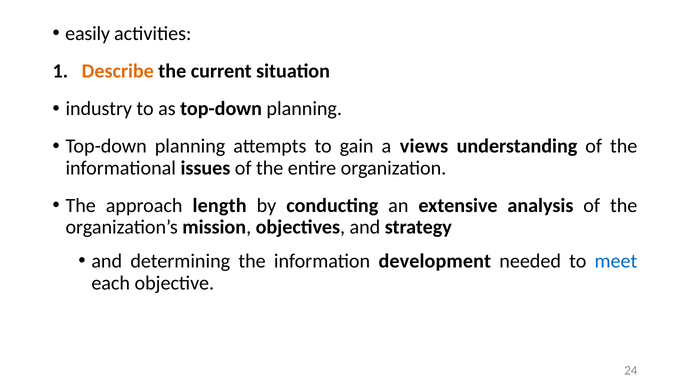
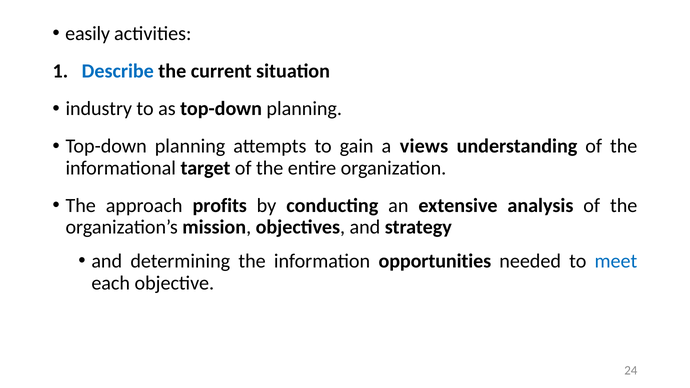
Describe colour: orange -> blue (118, 71)
issues: issues -> target (205, 168)
length: length -> profits (220, 206)
development: development -> opportunities (435, 261)
